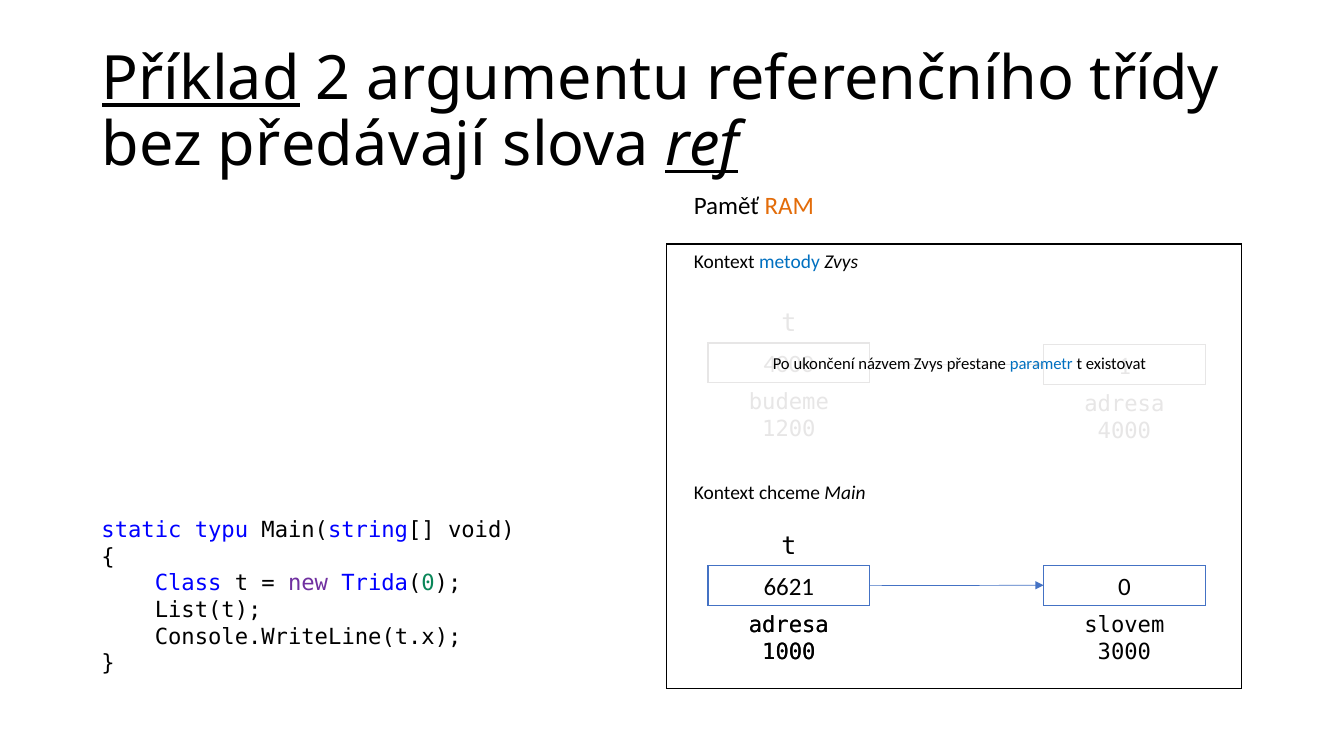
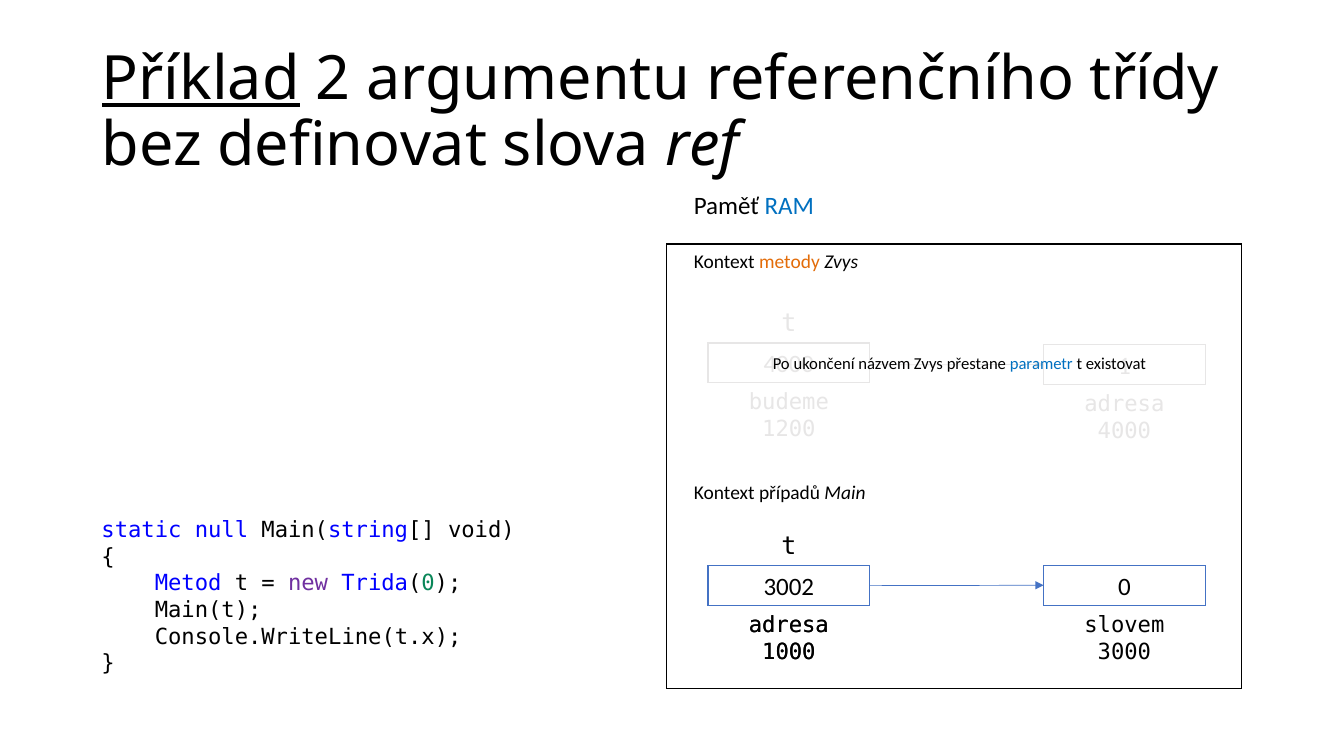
předávají: předávají -> definovat (352, 145)
ref underline: present -> none (702, 145)
RAM colour: orange -> blue (789, 206)
metody colour: blue -> orange (789, 262)
chceme: chceme -> případů (790, 493)
typu: typu -> null (221, 530)
Class: Class -> Metod (188, 583)
6621: 6621 -> 3002 (789, 587)
List(t: List(t -> Main(t (208, 610)
